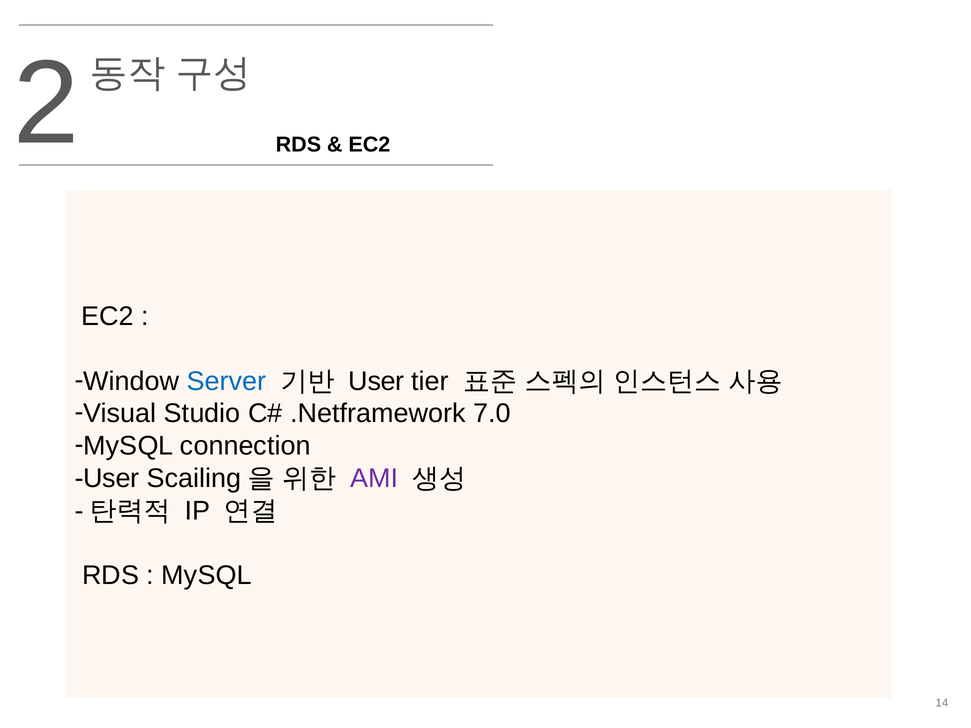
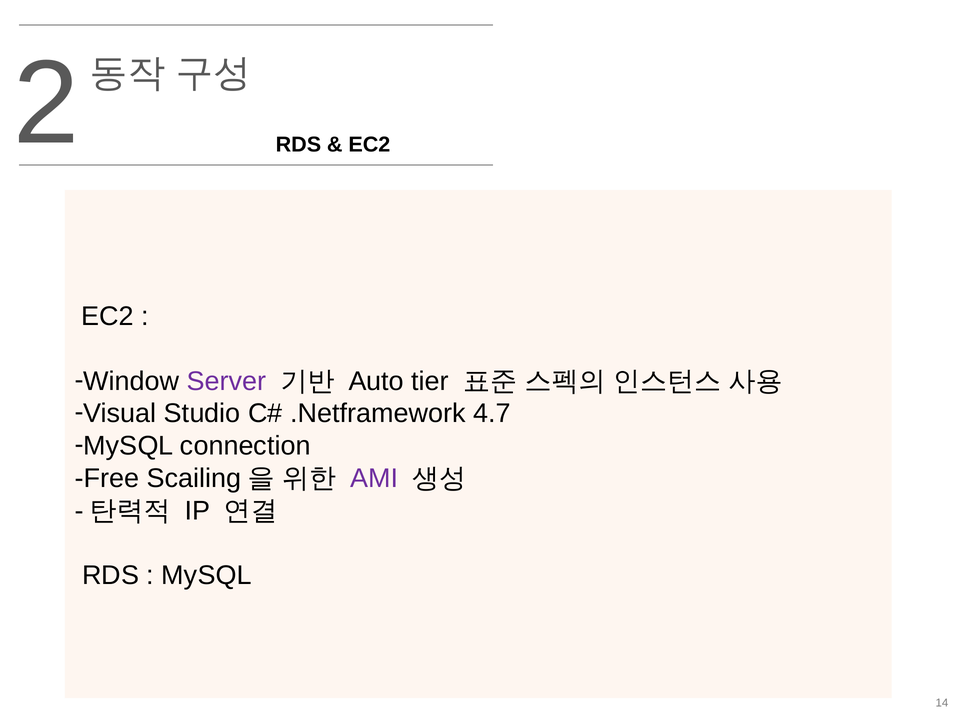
Server colour: blue -> purple (227, 381)
User: User -> Auto (376, 381)
7.0: 7.0 -> 4.7 (492, 414)
User: User -> Free (107, 478)
